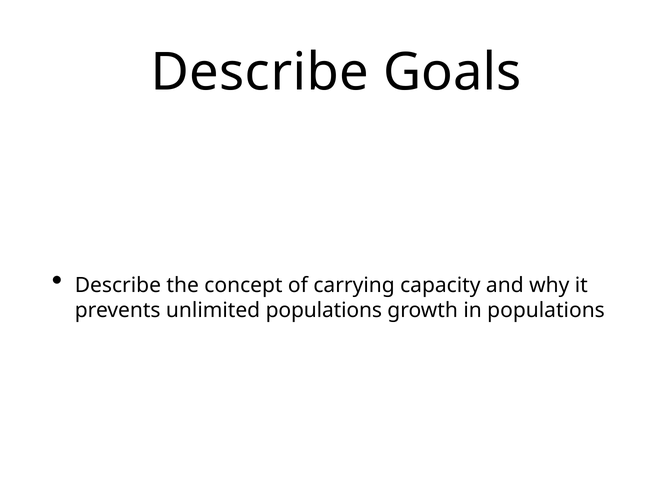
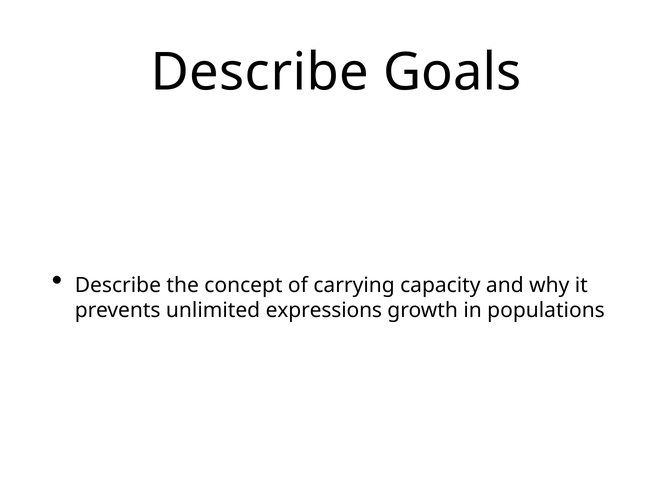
unlimited populations: populations -> expressions (324, 310)
